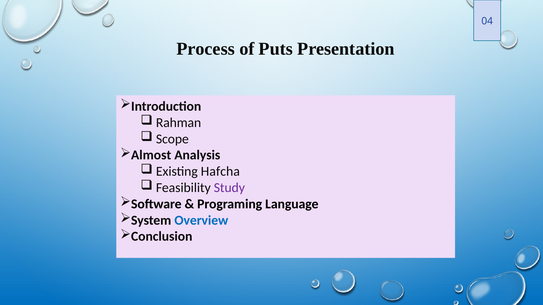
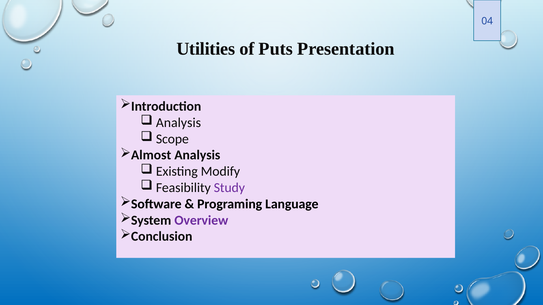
Process: Process -> Utilities (206, 49)
Rahman: Rahman -> Analysis (178, 123)
Hafcha: Hafcha -> Modify (220, 172)
Overview colour: blue -> purple (201, 221)
